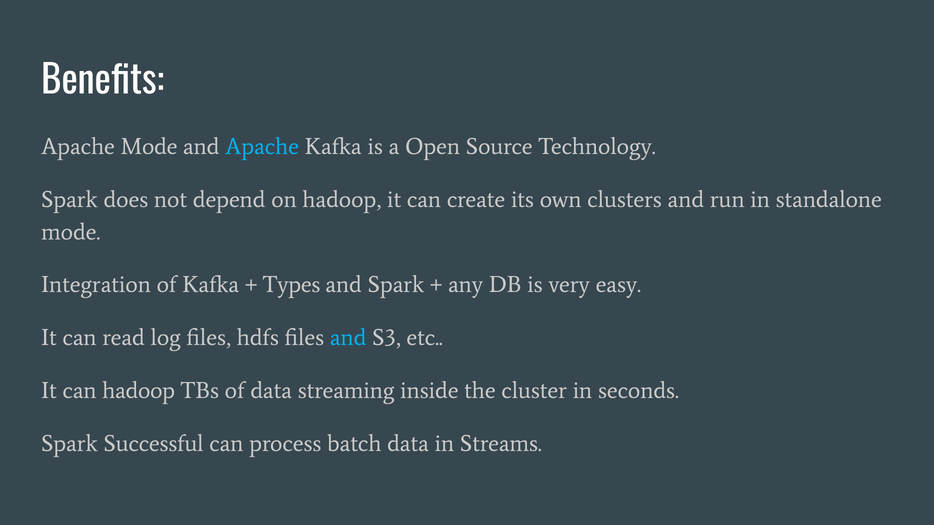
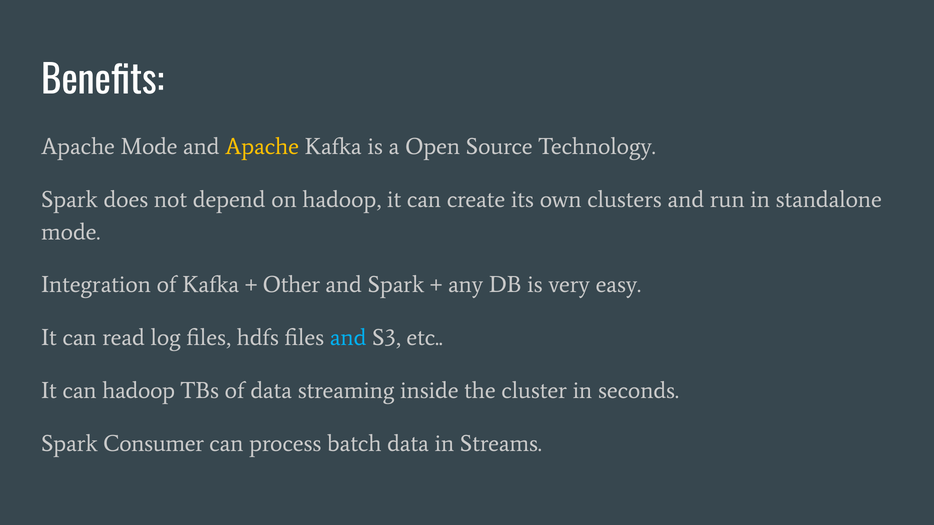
Apache colour: light blue -> yellow (262, 147)
Types: Types -> Other (291, 285)
Successful: Successful -> Consumer (154, 444)
